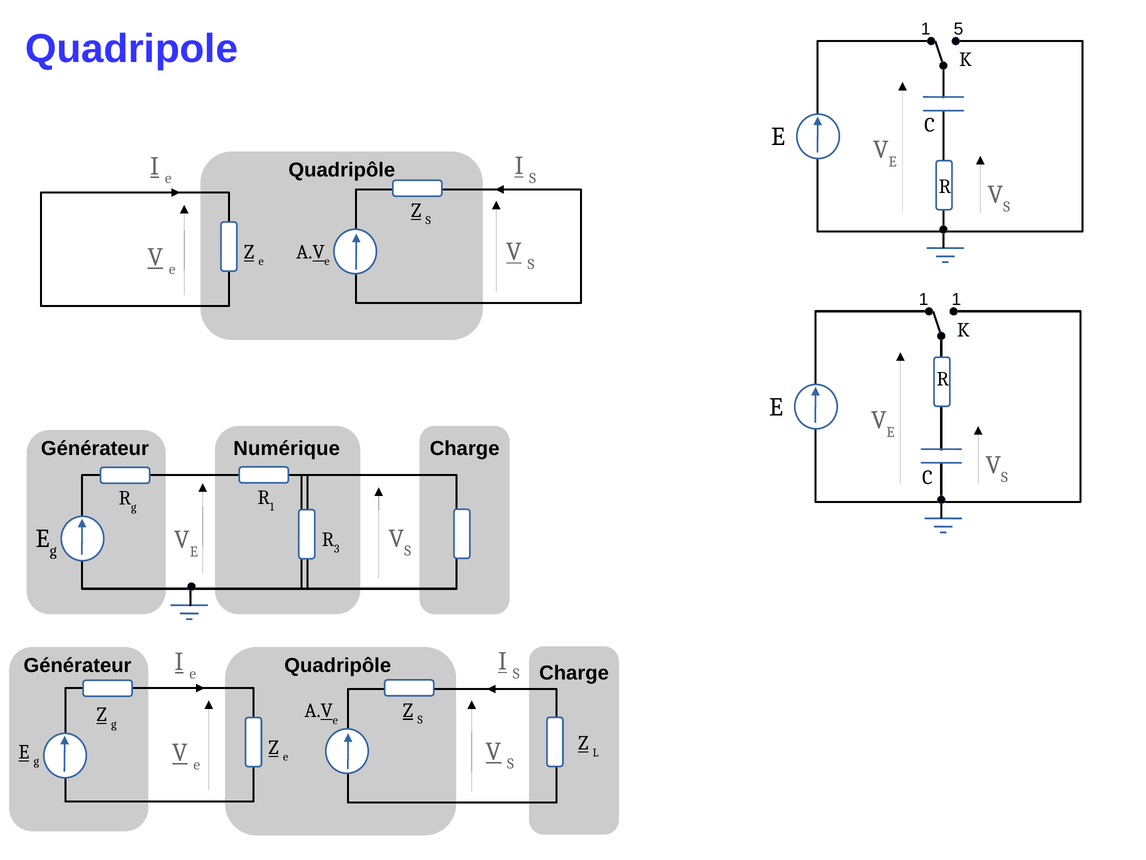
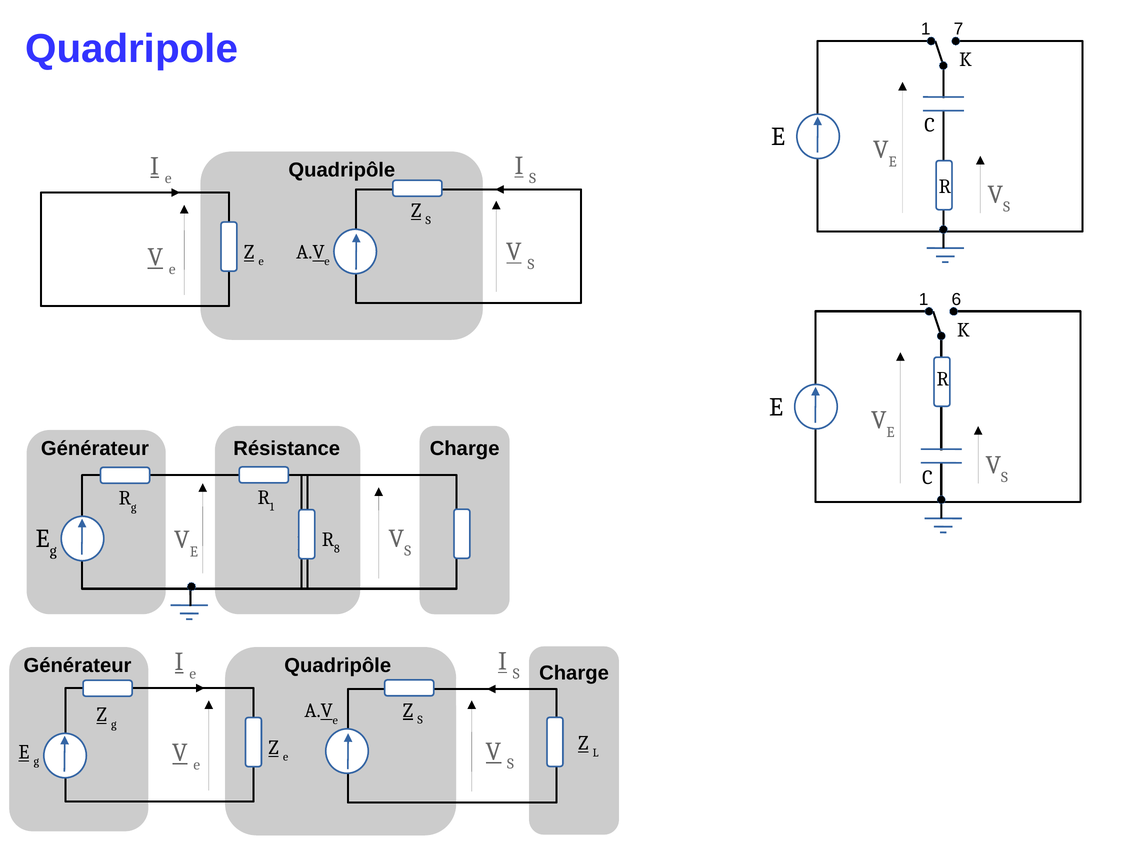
5: 5 -> 7 (959, 29)
1 1: 1 -> 6 (956, 299)
Numérique: Numérique -> Résistance (287, 448)
3: 3 -> 8 (337, 549)
